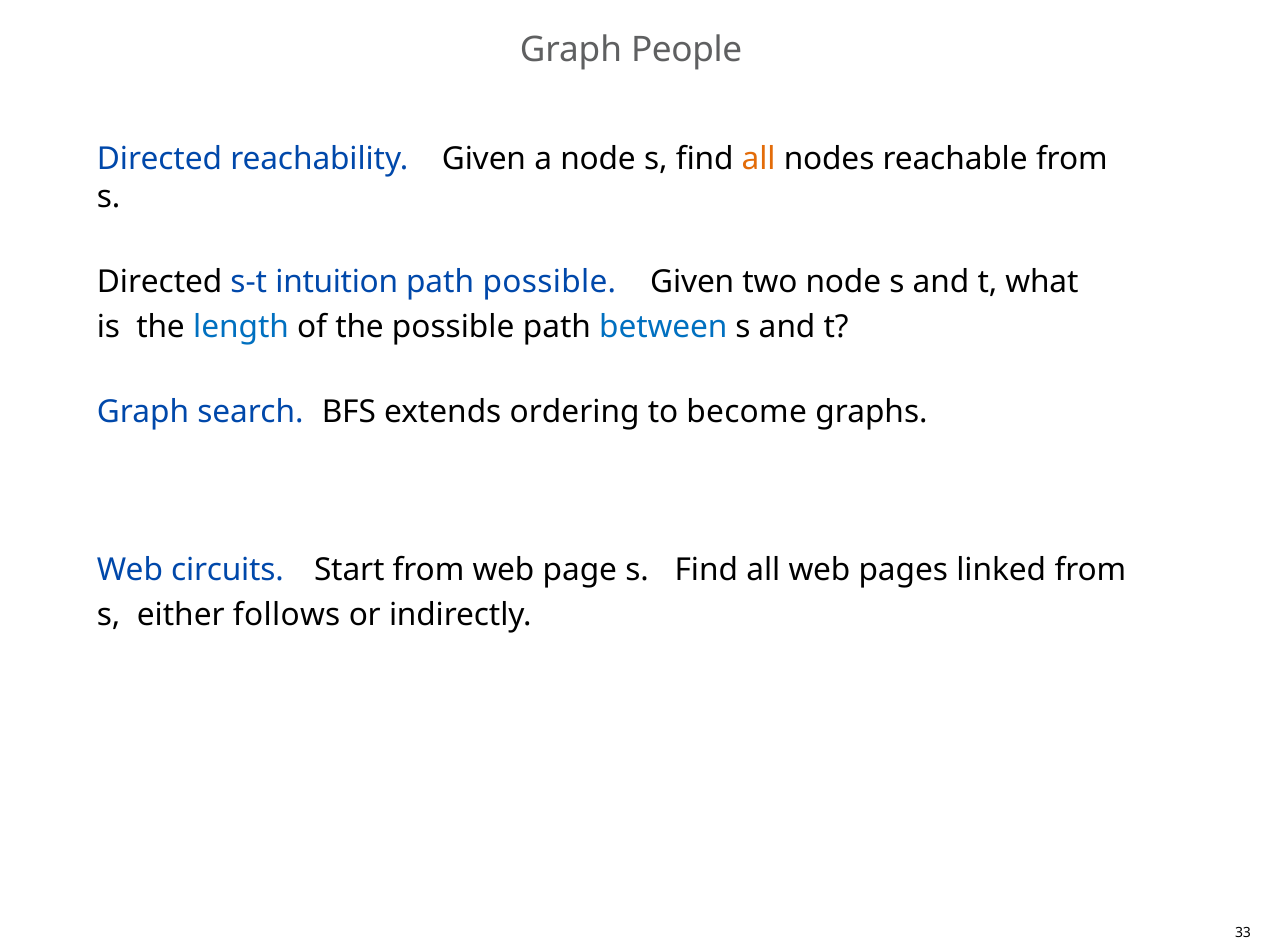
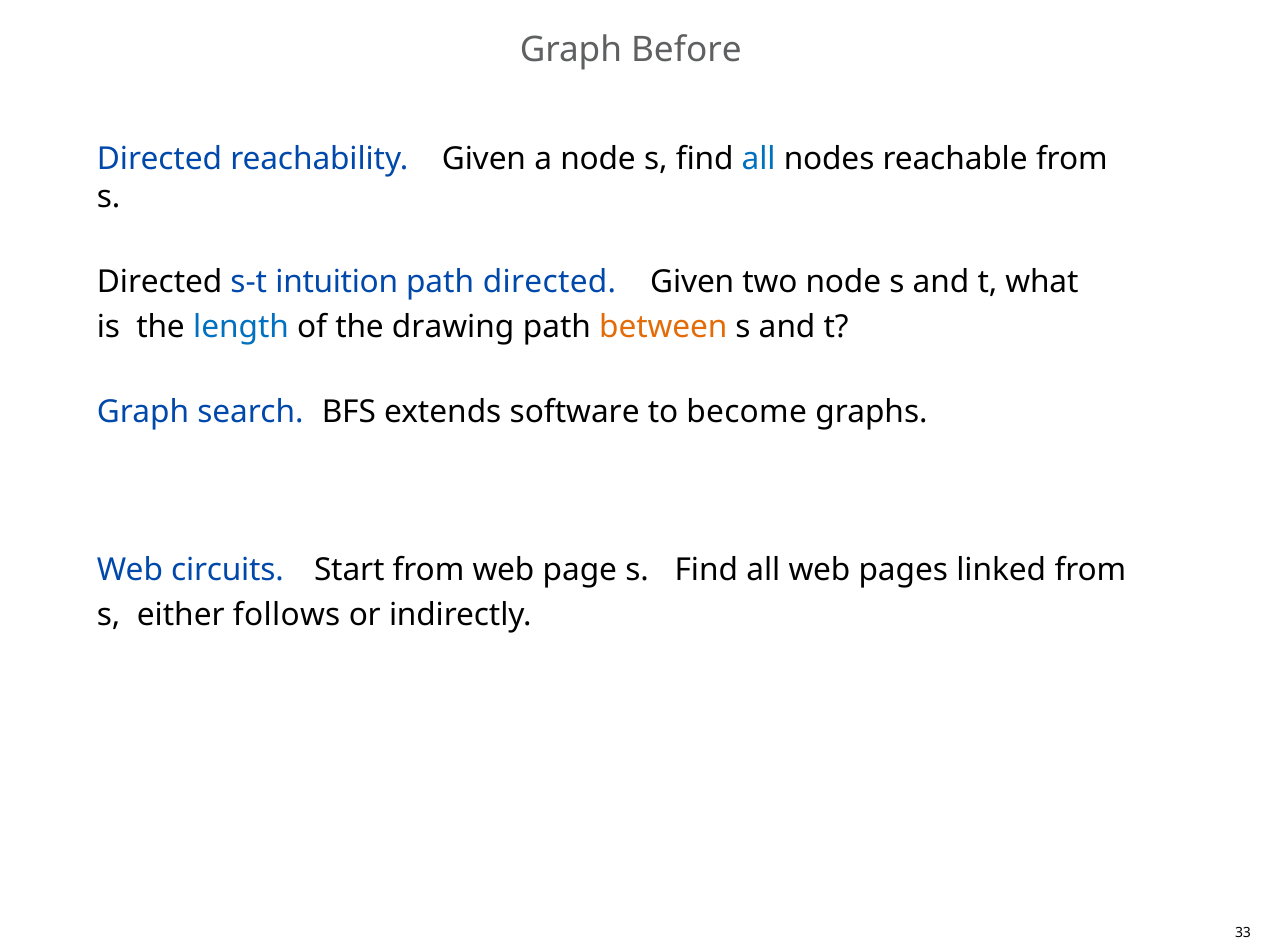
People: People -> Before (686, 50)
all colour: orange -> blue (759, 159)
path possible: possible -> directed (549, 282)
the possible: possible -> drawing (453, 327)
between colour: blue -> orange (663, 327)
ordering: ordering -> software (575, 412)
